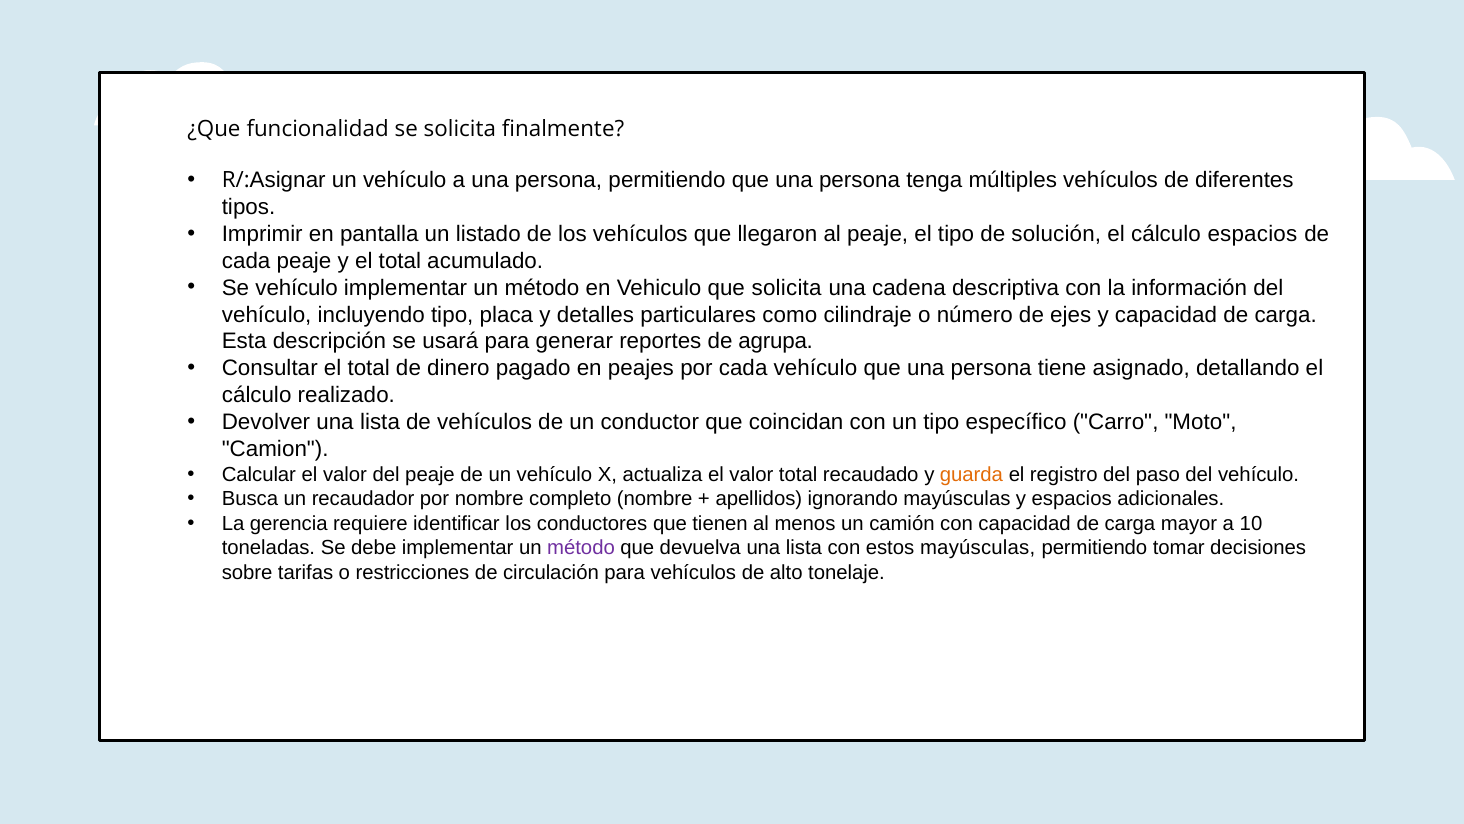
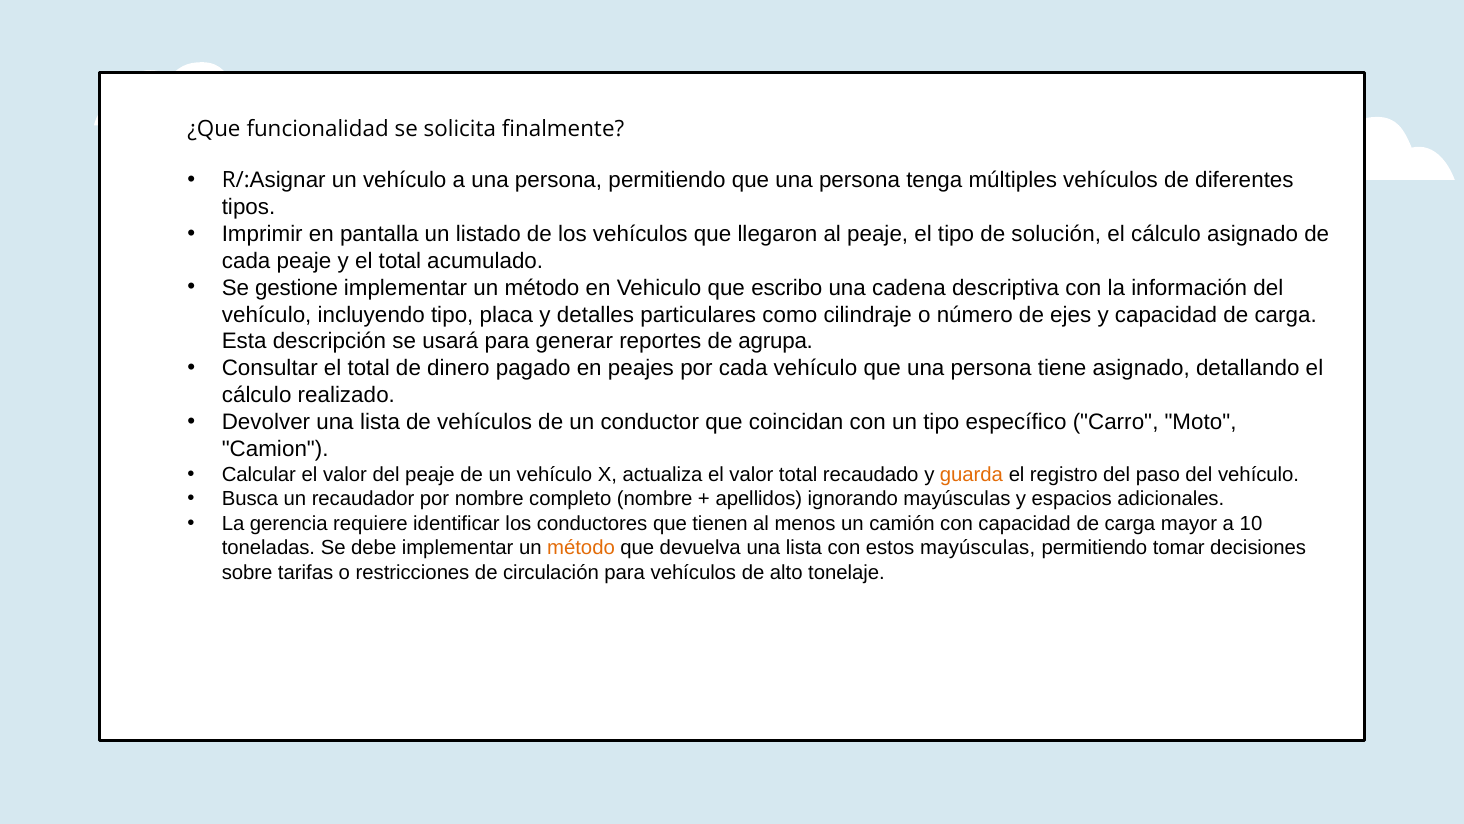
cálculo espacios: espacios -> asignado (1253, 234)
Se vehículo: vehículo -> gestione (297, 288)
que solicita: solicita -> escribo (787, 288)
método colour: purple -> orange (581, 548)
